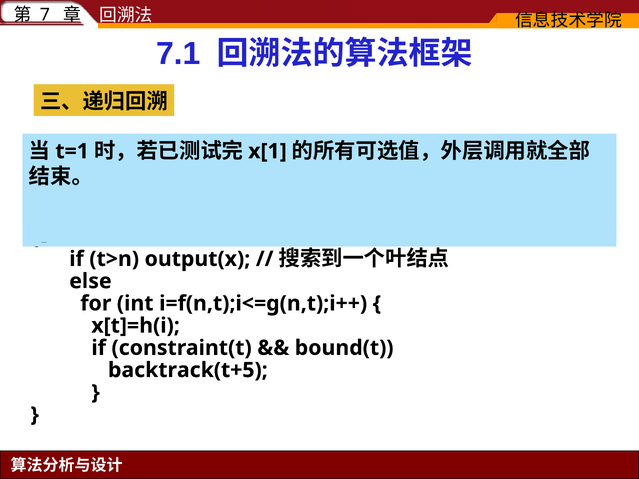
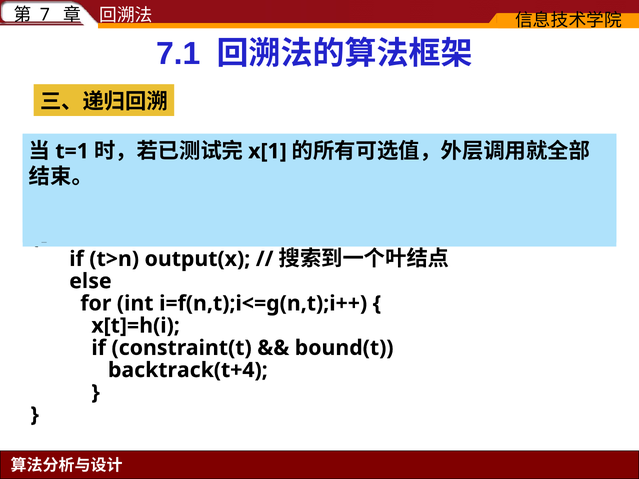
backtrack(t+5: backtrack(t+5 -> backtrack(t+4 (188, 370)
